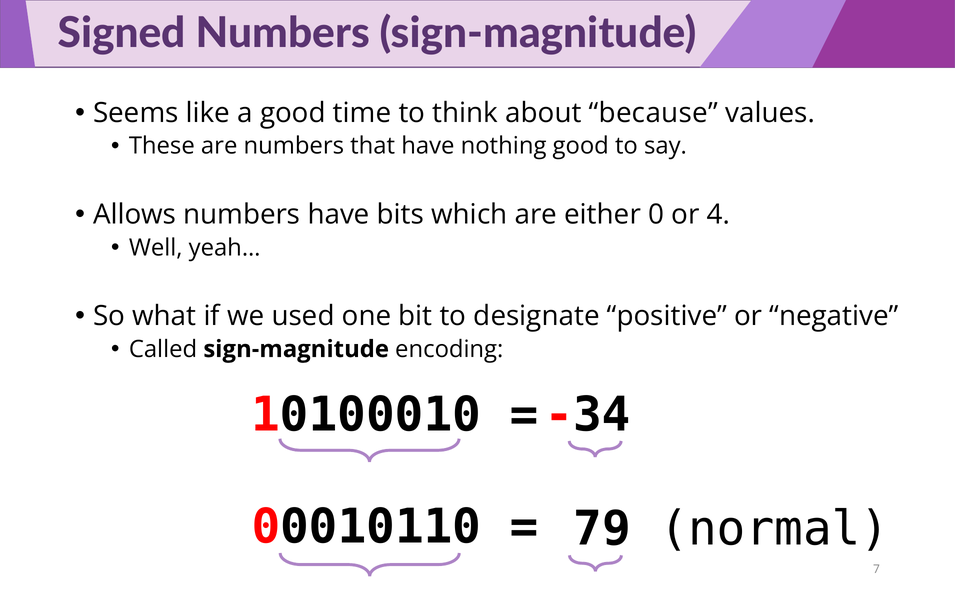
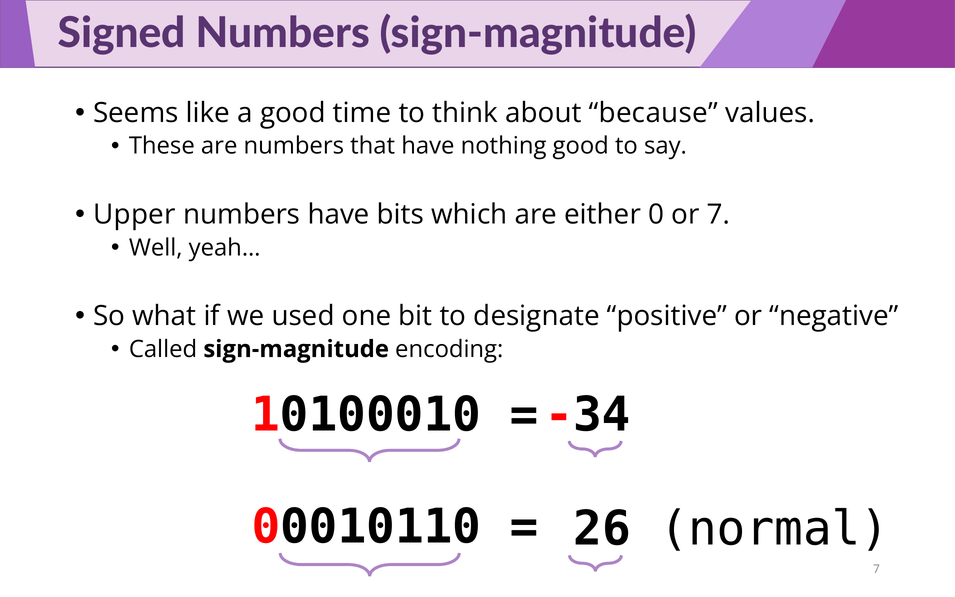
Allows: Allows -> Upper (134, 215)
or 4: 4 -> 7 (718, 215)
79: 79 -> 26 (602, 529)
